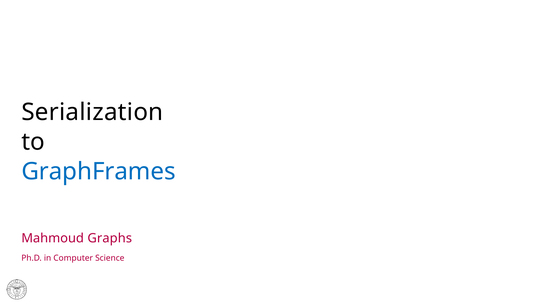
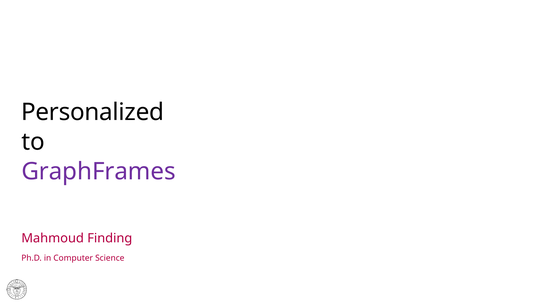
Serialization: Serialization -> Personalized (93, 112)
GraphFrames colour: blue -> purple (99, 172)
Graphs: Graphs -> Finding (110, 239)
